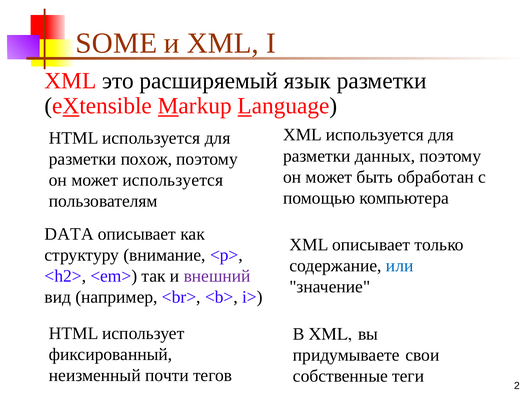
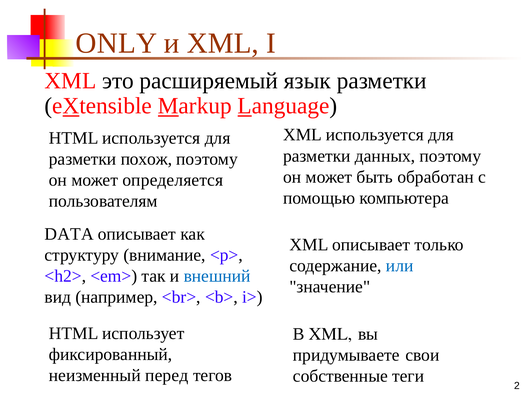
SOME: SOME -> ONLY (116, 43)
может используется: используется -> определяется (173, 180)
внешний colour: purple -> blue (217, 276)
почти: почти -> перед (167, 375)
